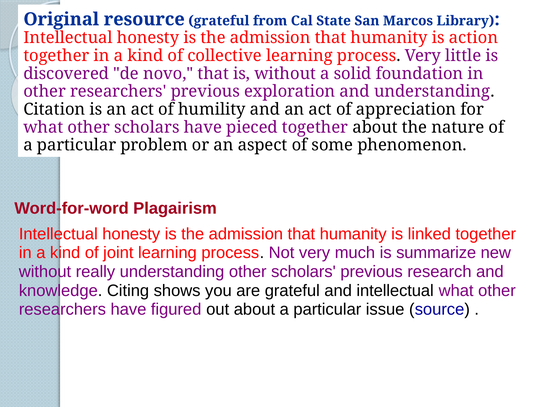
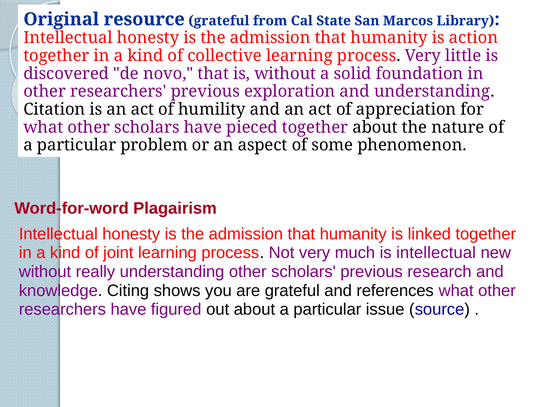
is summarize: summarize -> intellectual (436, 252)
and intellectual: intellectual -> references (395, 290)
